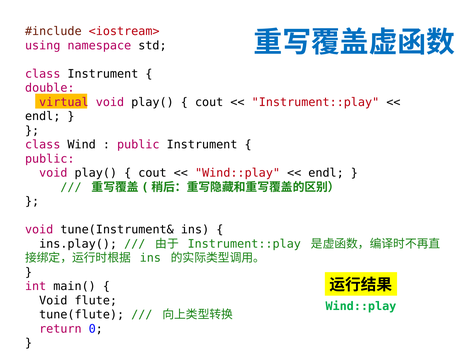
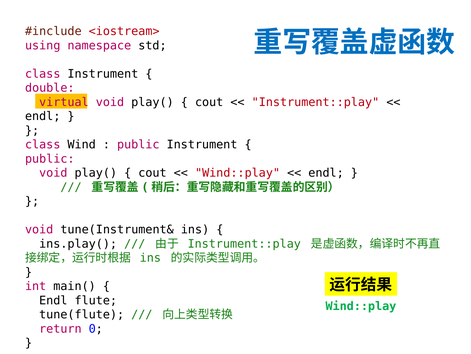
Void: Void -> Endl (53, 300)
